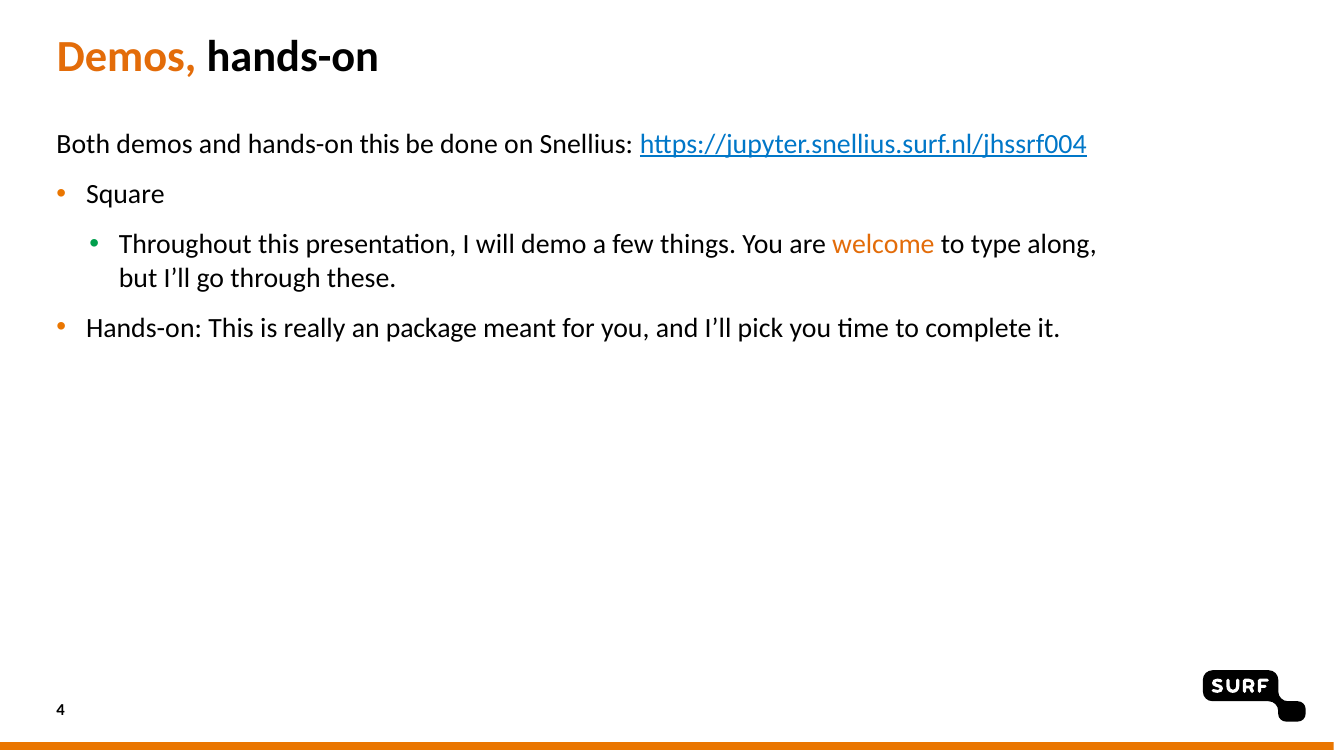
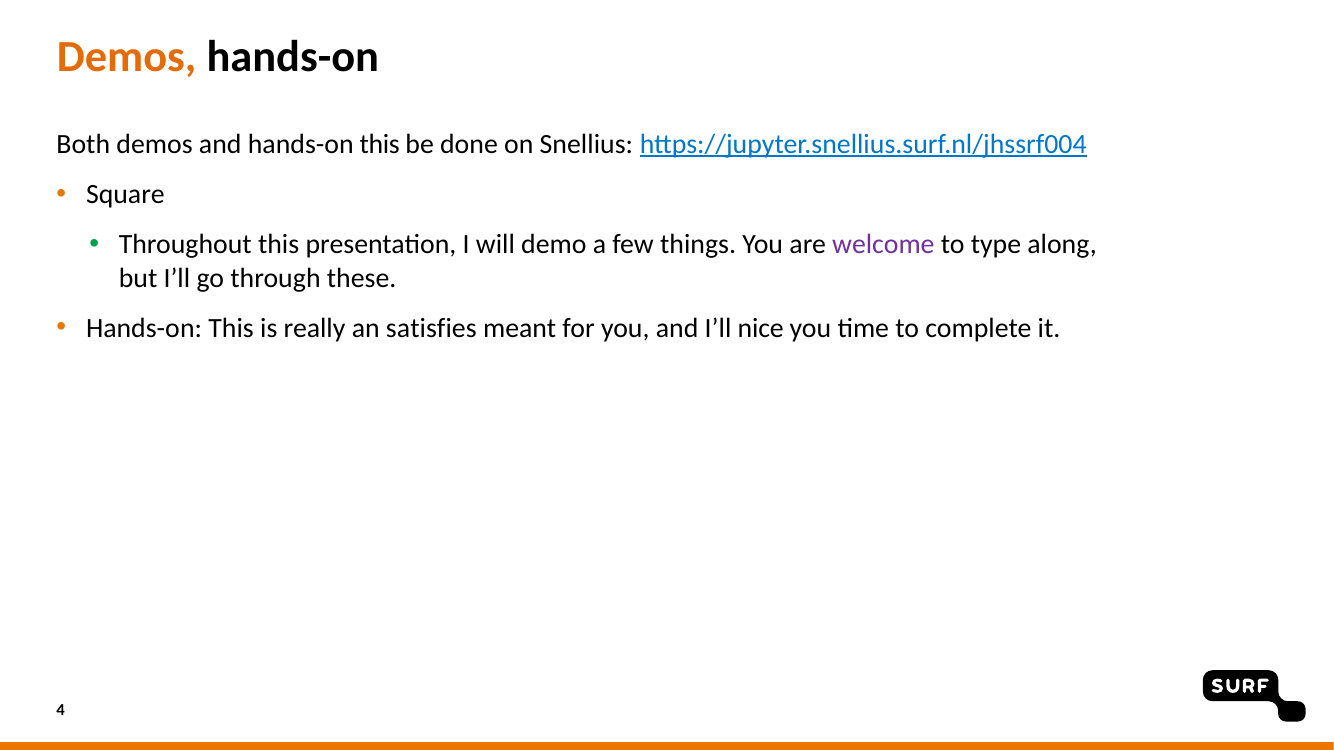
welcome colour: orange -> purple (883, 245)
package: package -> satisfies (431, 328)
pick: pick -> nice (761, 328)
